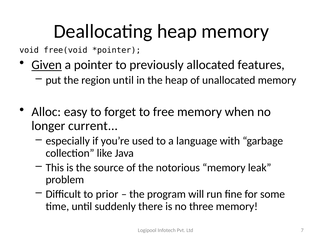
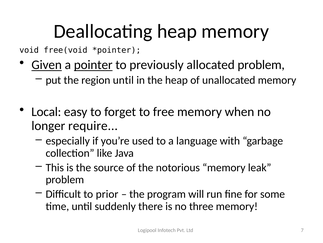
pointer underline: none -> present (93, 65)
allocated features: features -> problem (261, 65)
Alloc: Alloc -> Local (46, 111)
current: current -> require (93, 125)
